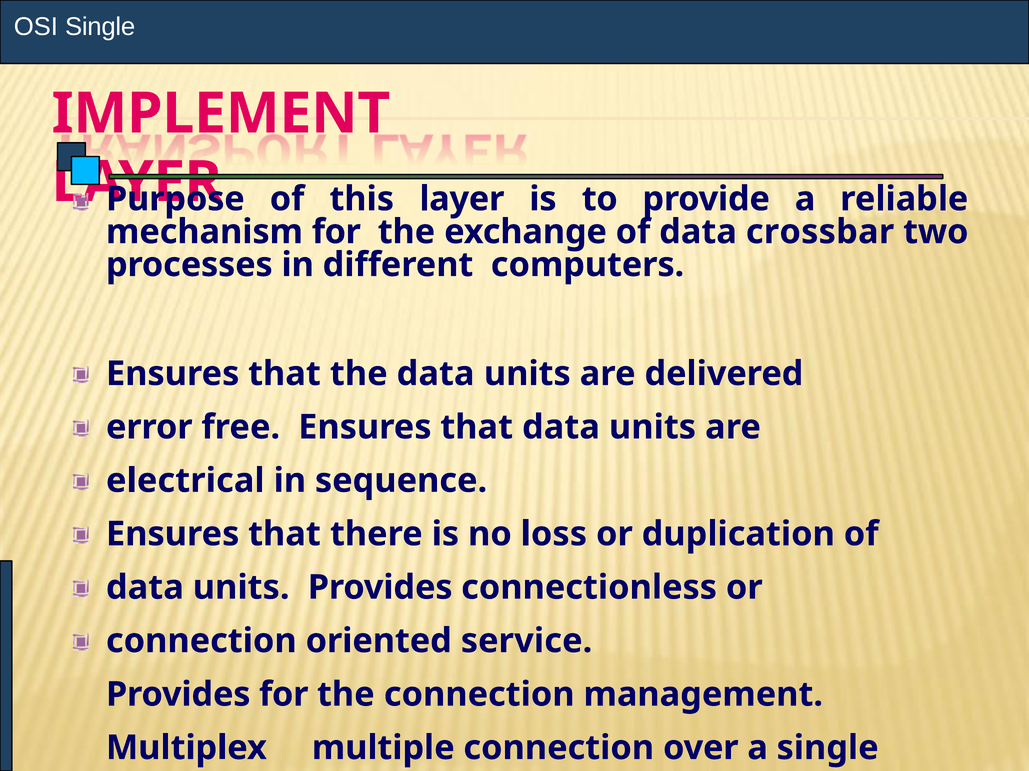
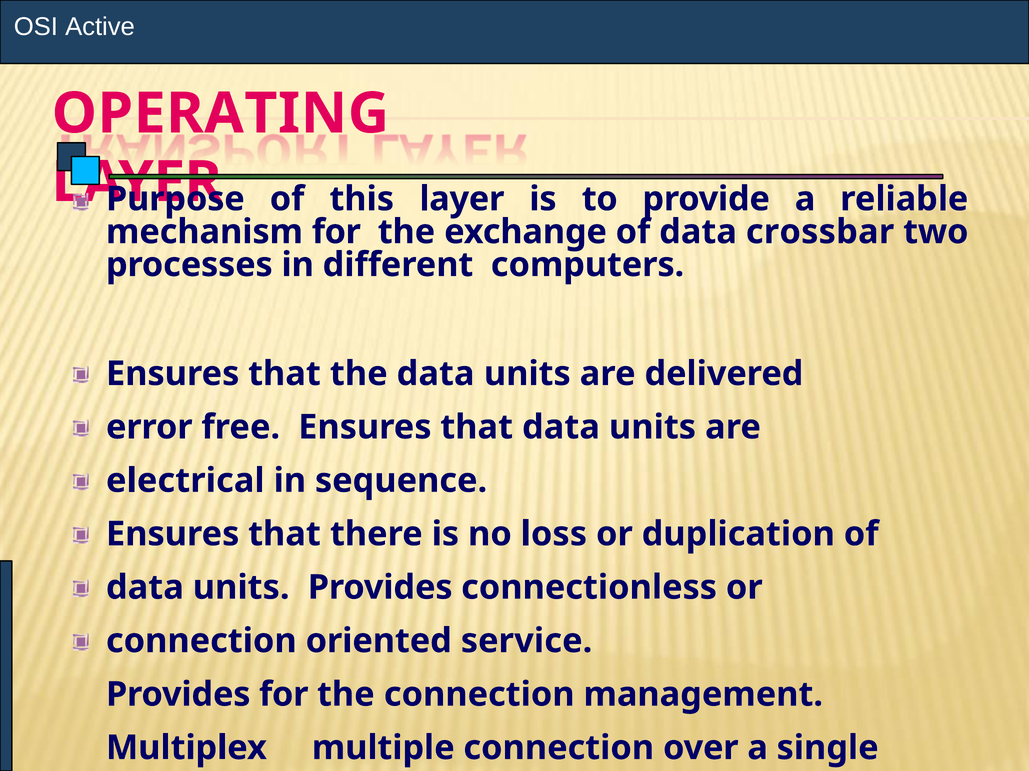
OSI Single: Single -> Active (100, 27)
IMPLEMENT: IMPLEMENT -> OPERATING (220, 114)
